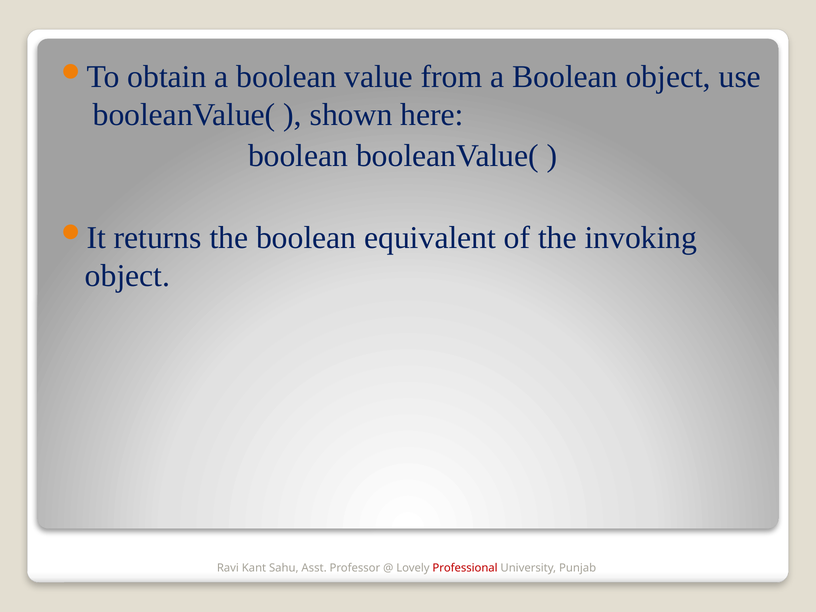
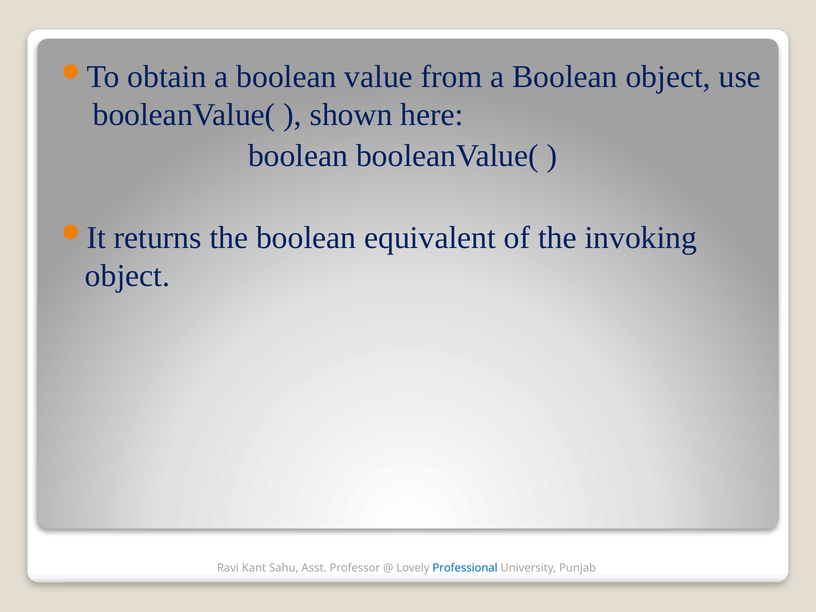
Professional colour: red -> blue (465, 568)
